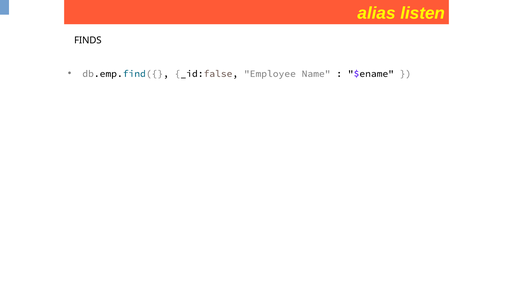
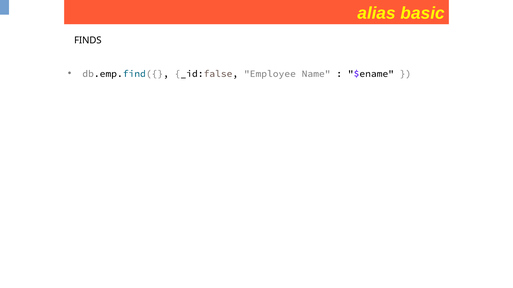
listen: listen -> basic (423, 13)
